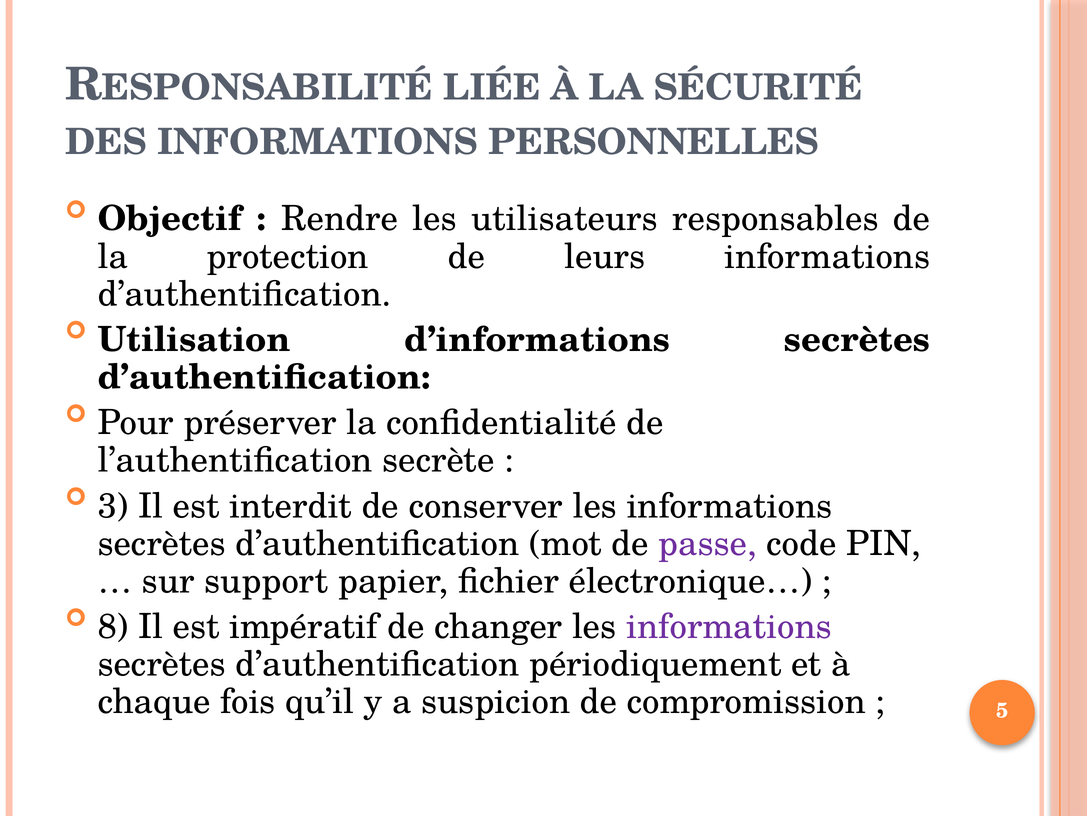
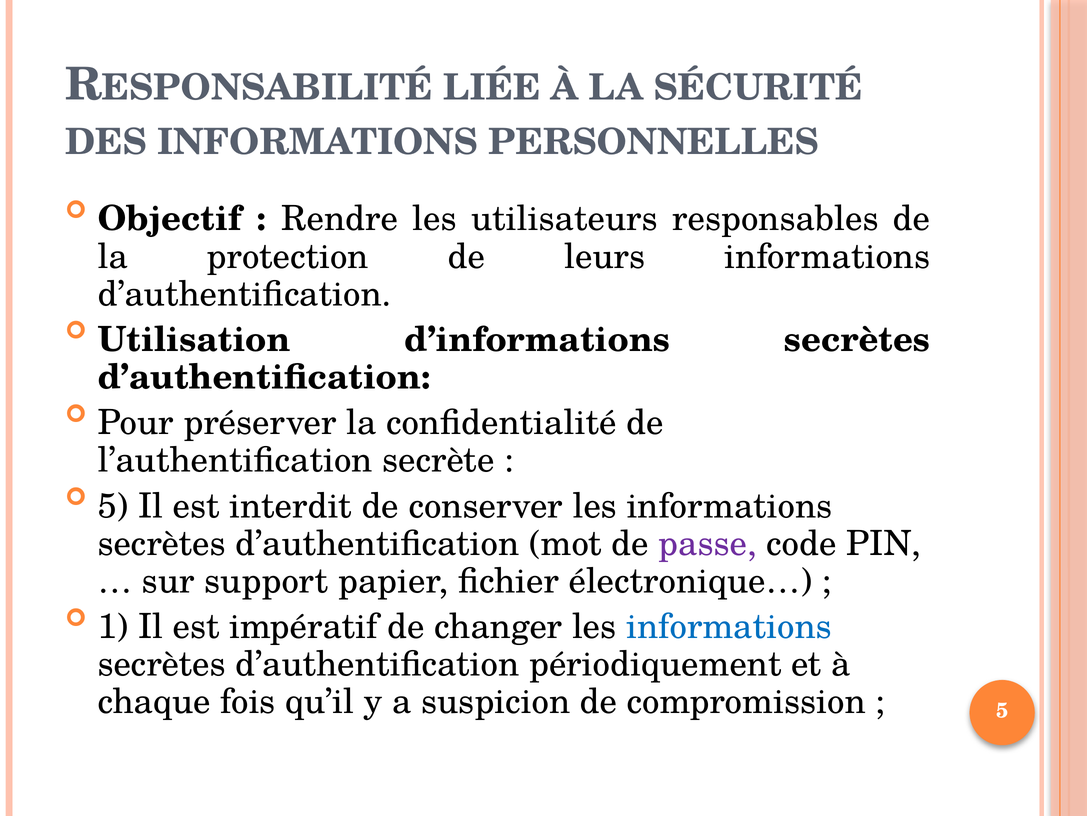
3: 3 -> 5 (113, 506)
8: 8 -> 1 (113, 626)
informations colour: purple -> blue (729, 626)
